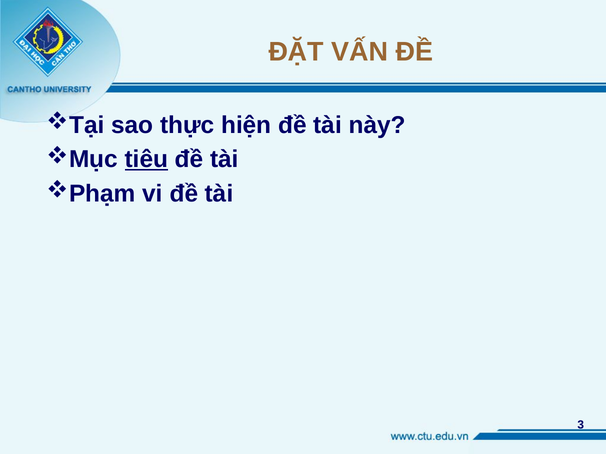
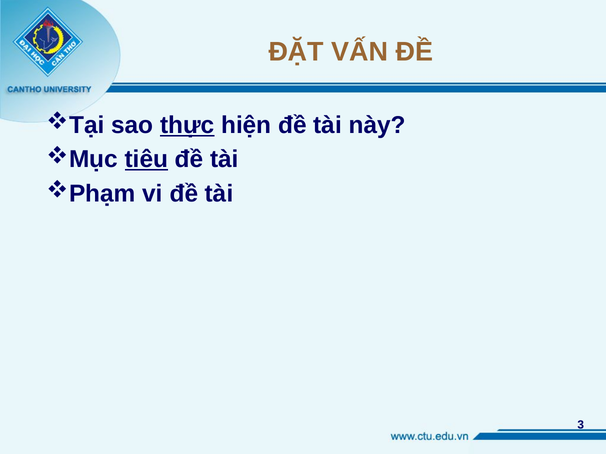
thực underline: none -> present (187, 125)
